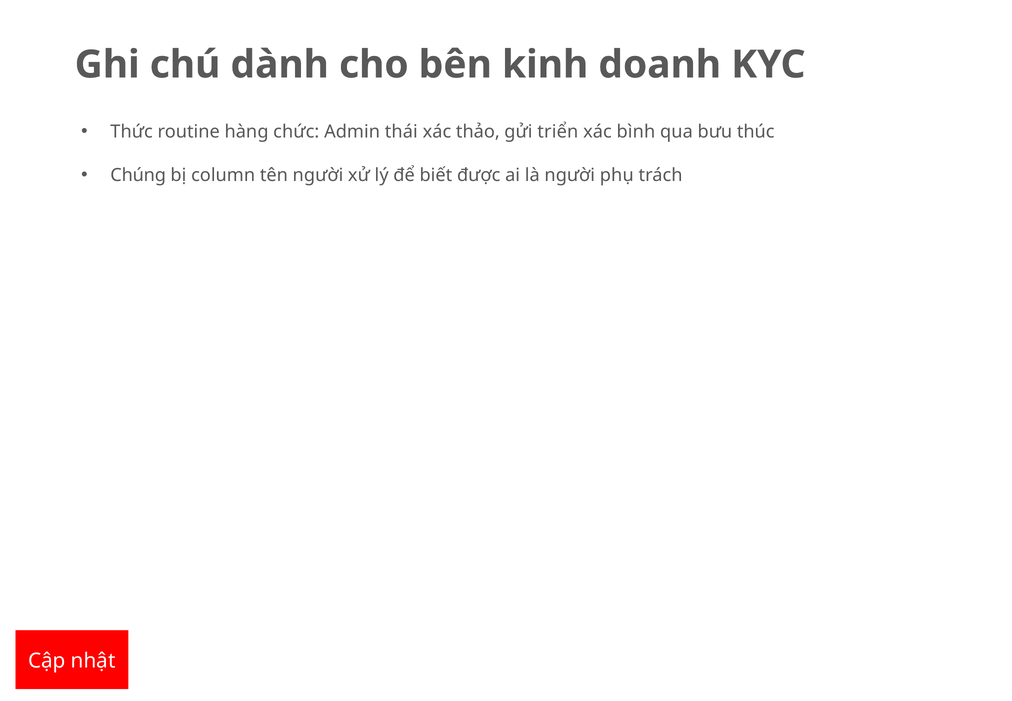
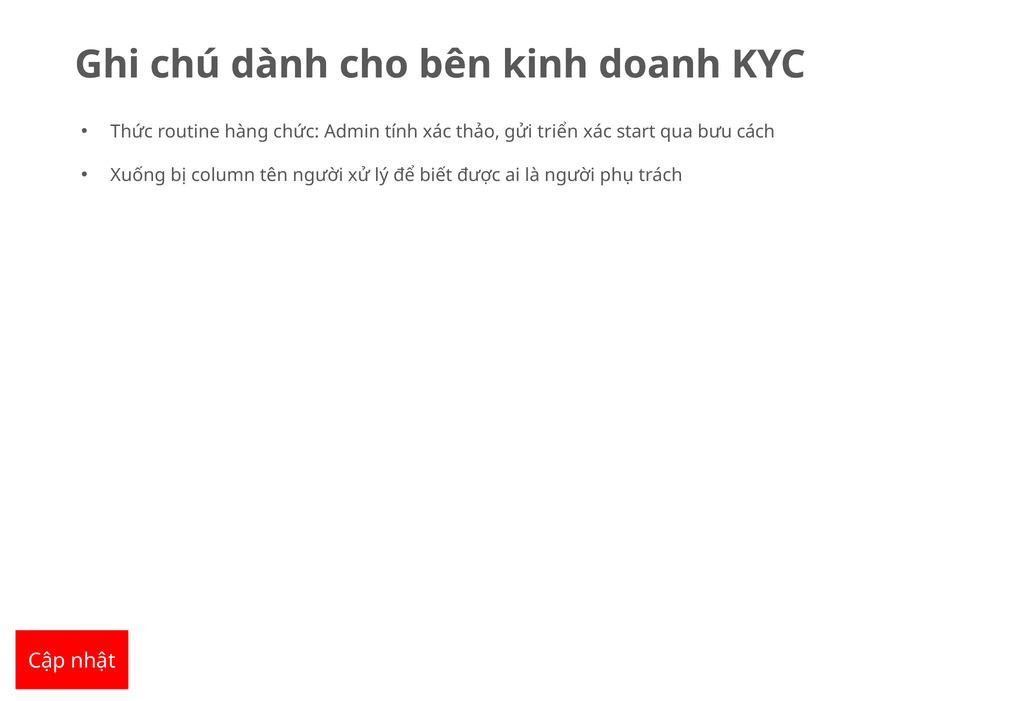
thái: thái -> tính (401, 132)
bình: bình -> start (636, 132)
thúc: thúc -> cách (756, 132)
Chúng: Chúng -> Xuống (138, 175)
